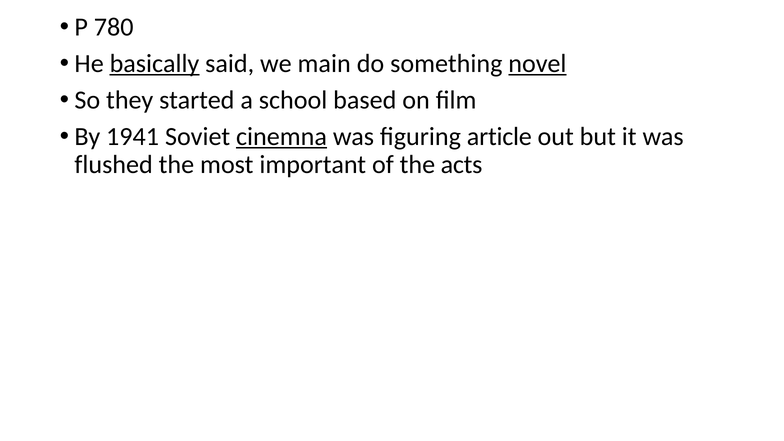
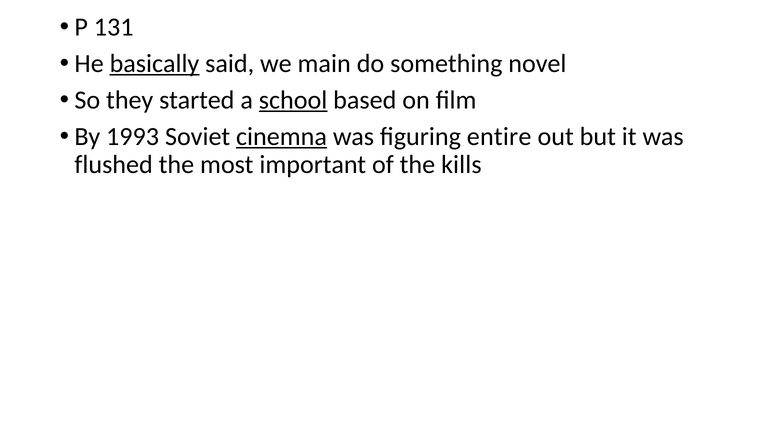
780: 780 -> 131 (114, 27)
novel underline: present -> none (537, 64)
school underline: none -> present (293, 100)
1941: 1941 -> 1993 (133, 137)
article: article -> entire (499, 137)
acts: acts -> kills (461, 165)
